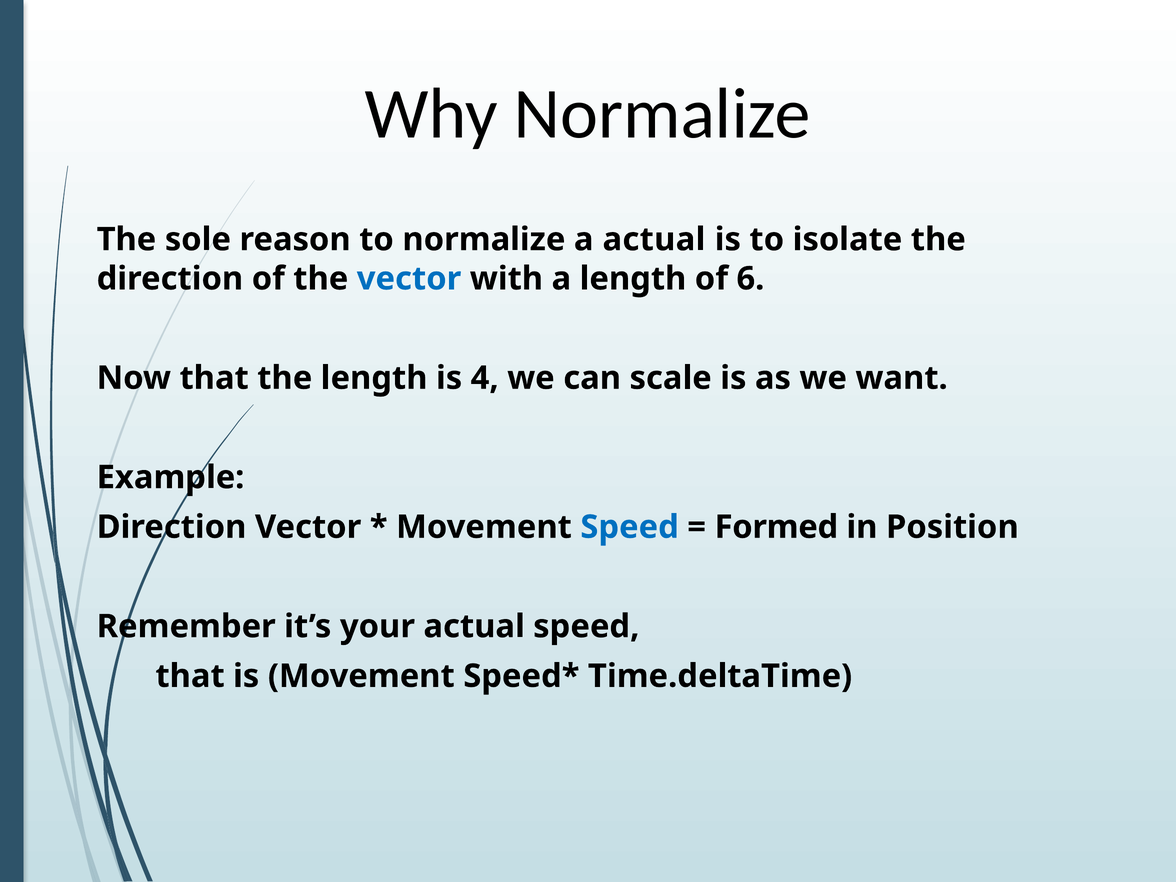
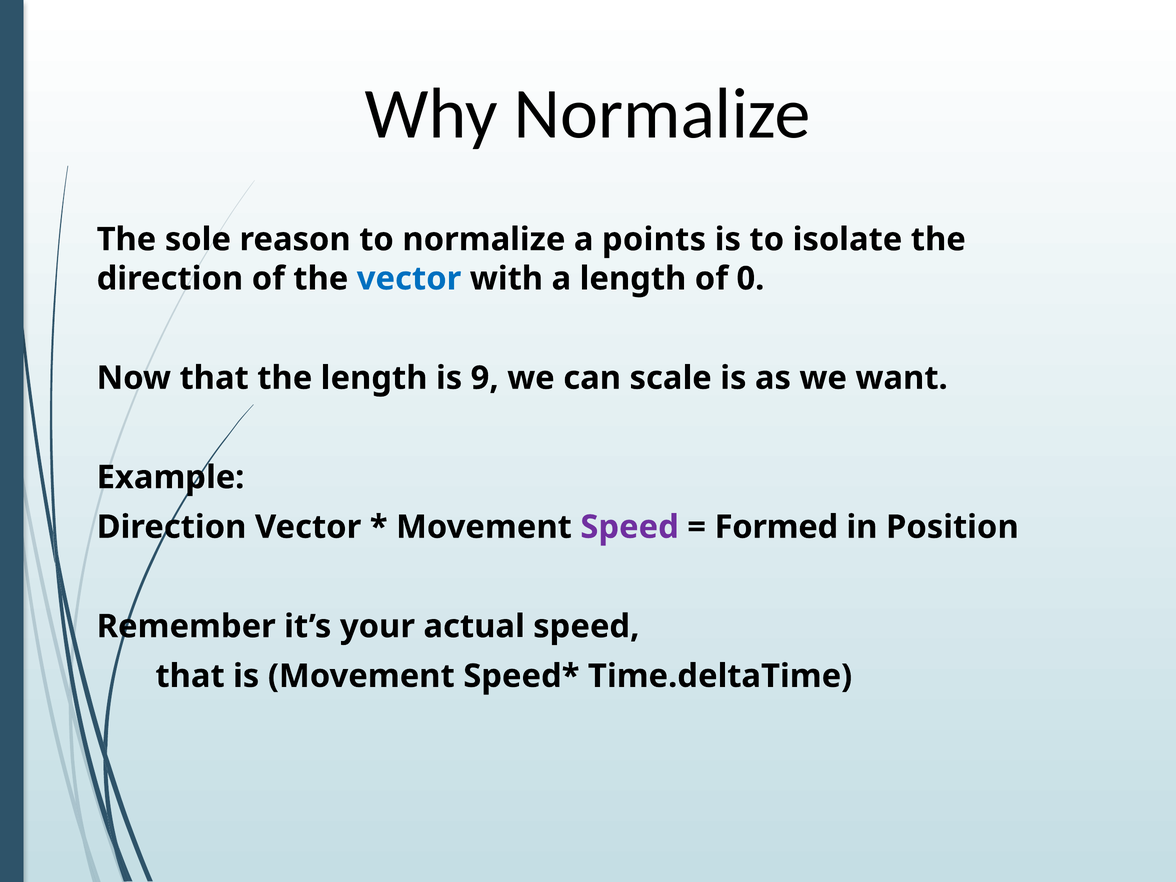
a actual: actual -> points (654, 239)
6: 6 -> 0 (750, 279)
4: 4 -> 9 (485, 378)
Speed colour: blue -> purple (630, 527)
